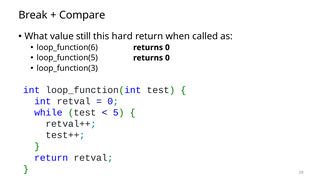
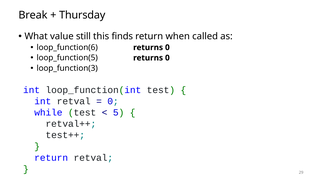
Compare: Compare -> Thursday (82, 15)
hard: hard -> finds (122, 36)
